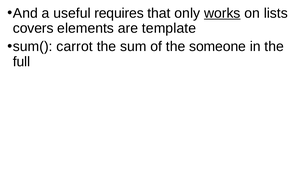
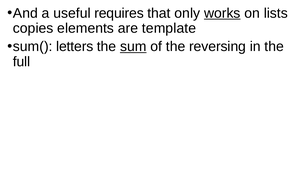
covers: covers -> copies (33, 28)
carrot: carrot -> letters (75, 46)
sum underline: none -> present (133, 46)
someone: someone -> reversing (218, 46)
